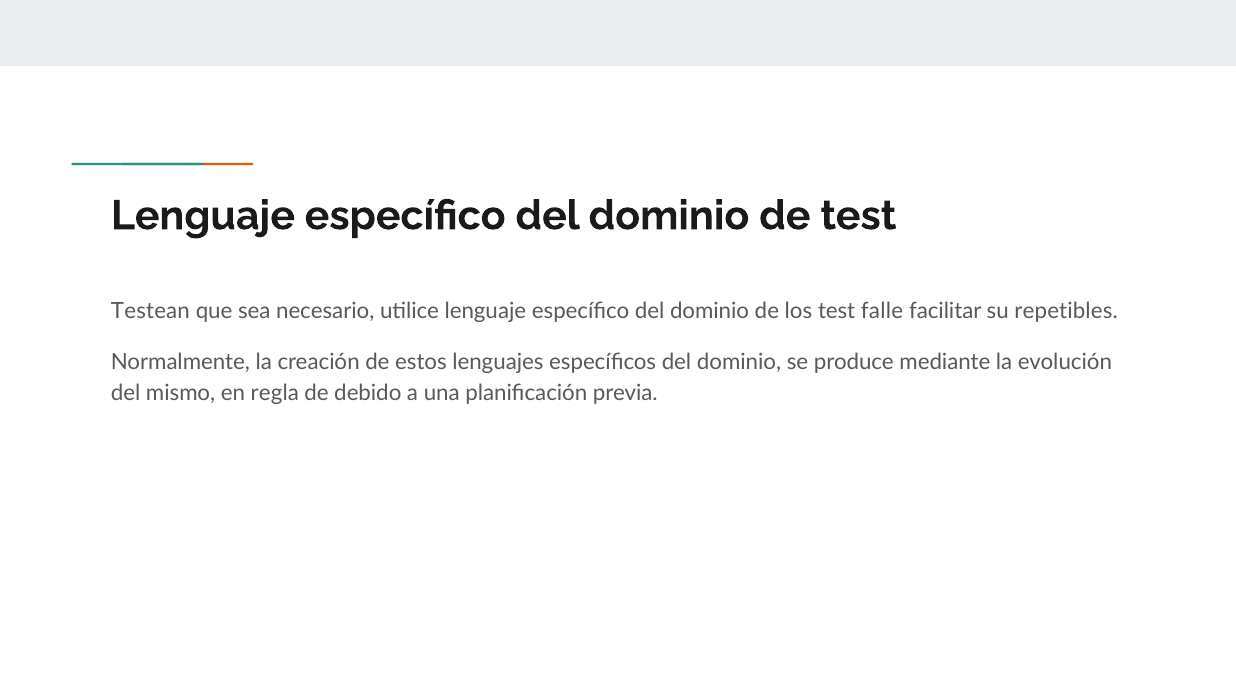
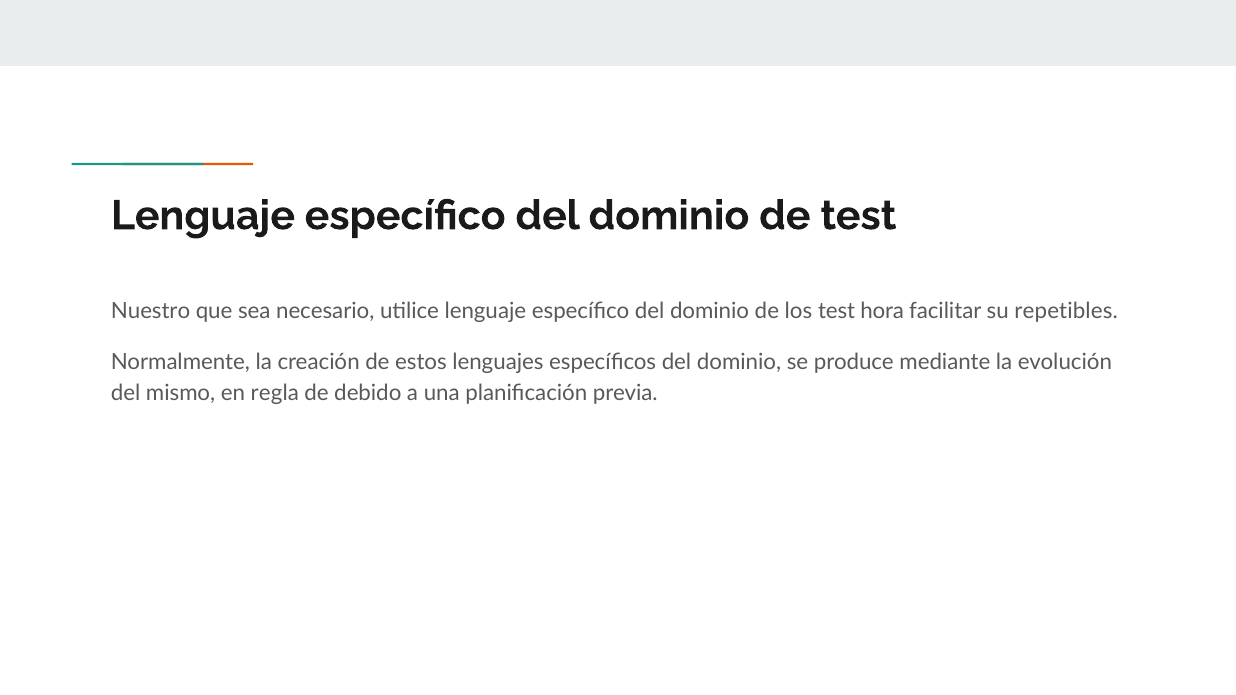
Testean: Testean -> Nuestro (151, 311)
falle: falle -> hora (882, 311)
